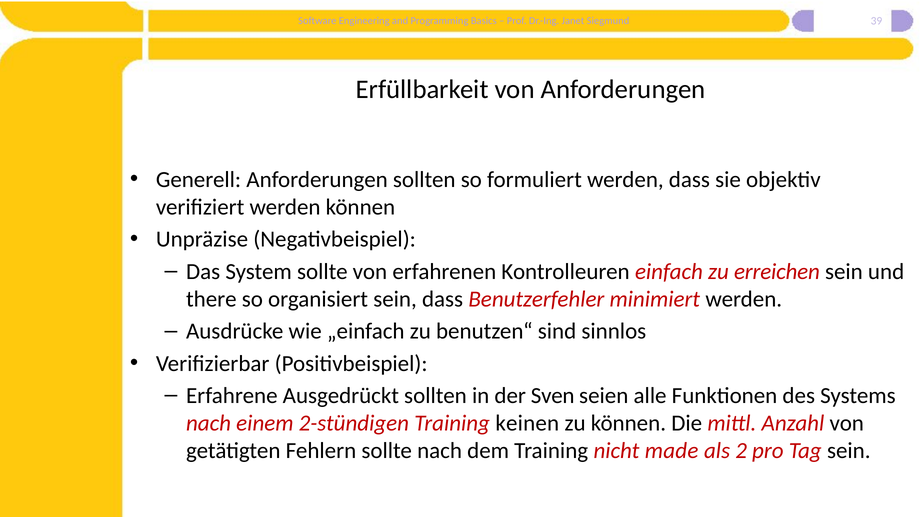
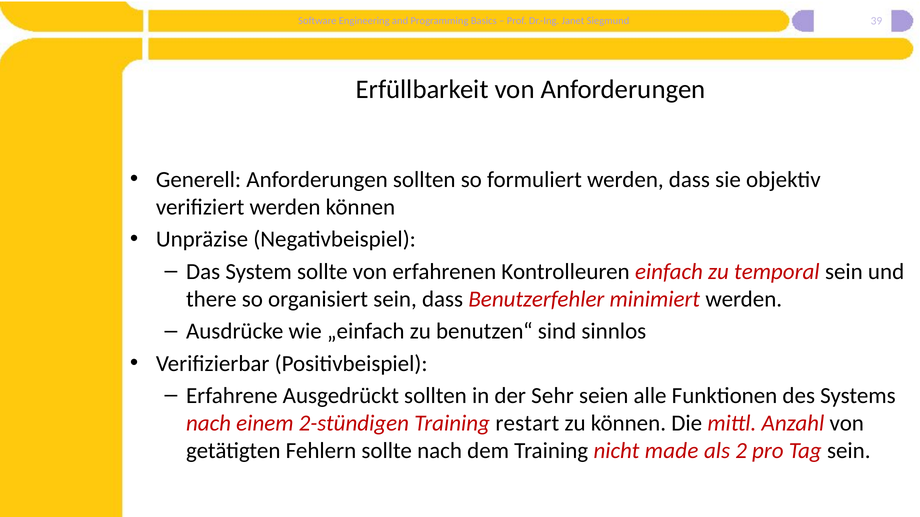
erreichen: erreichen -> temporal (777, 272)
Sven: Sven -> Sehr (552, 396)
keinen: keinen -> restart (527, 424)
